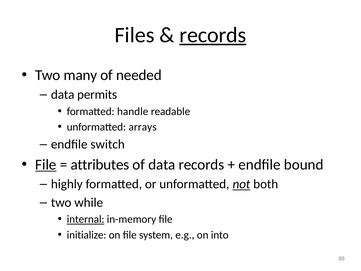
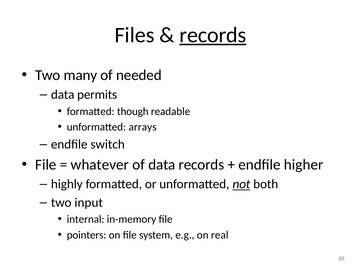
handle: handle -> though (133, 111)
File underline: present -> none (46, 164)
attributes: attributes -> whatever (100, 164)
bound: bound -> higher (304, 164)
while: while -> input (89, 202)
internal underline: present -> none (86, 219)
initialize: initialize -> pointers (87, 235)
into: into -> real (220, 235)
